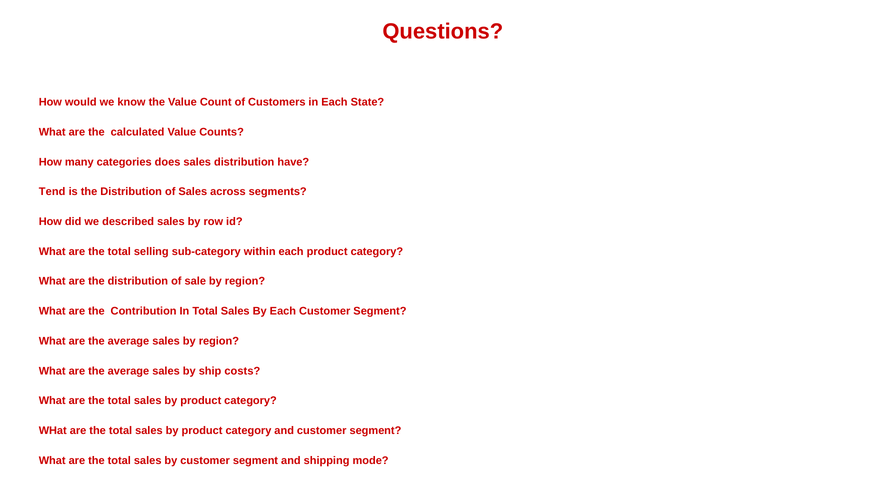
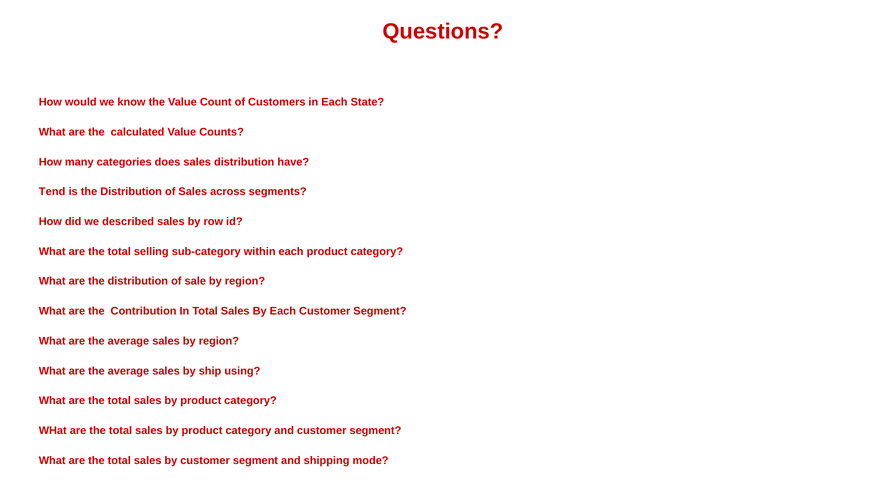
costs: costs -> using (242, 371)
